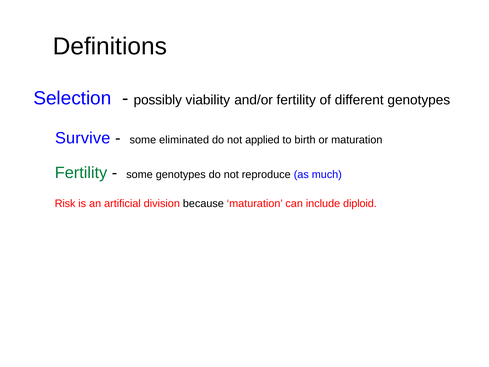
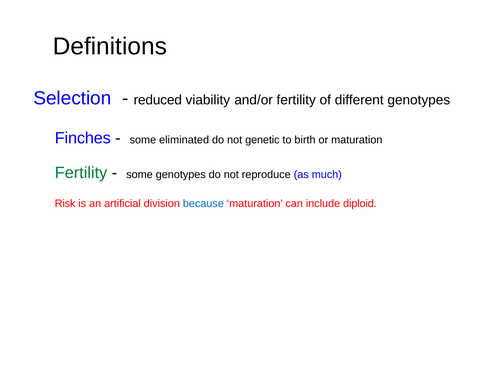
possibly: possibly -> reduced (158, 100)
Survive: Survive -> Finches (83, 138)
applied: applied -> genetic (262, 140)
because colour: black -> blue (203, 203)
